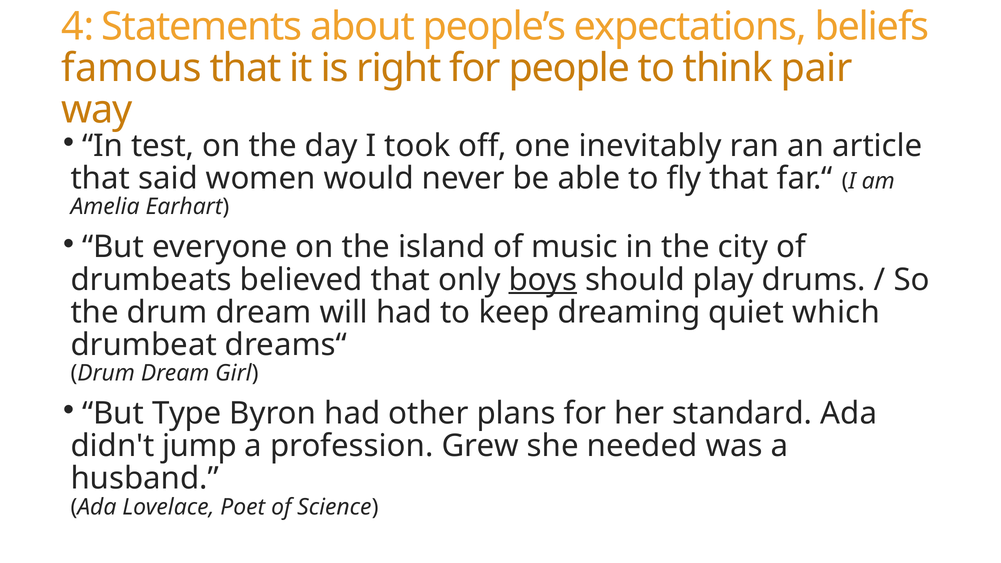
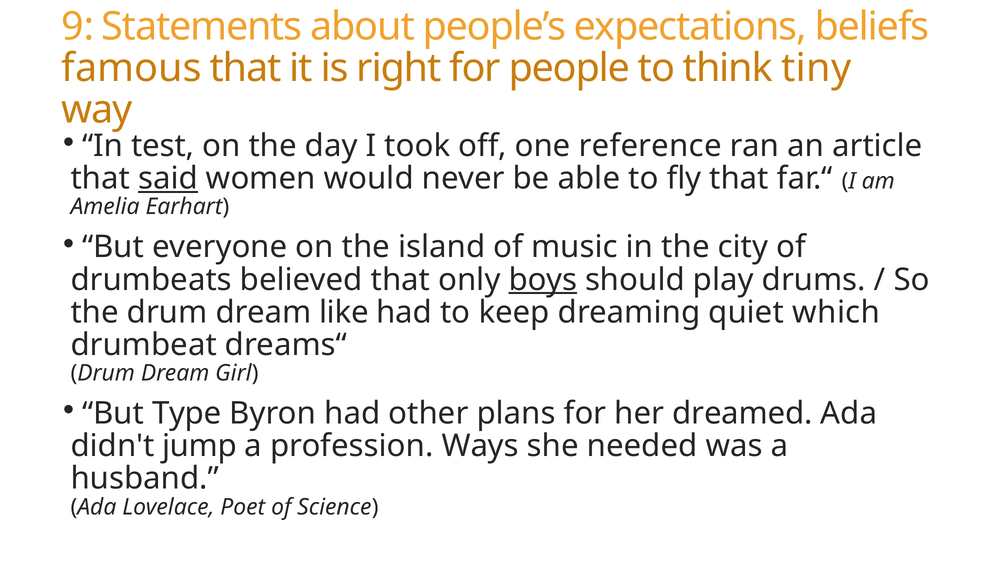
4: 4 -> 9 (78, 27)
pair: pair -> tiny (816, 68)
inevitably: inevitably -> reference (650, 146)
said underline: none -> present (168, 178)
will: will -> like (344, 312)
standard: standard -> dreamed (742, 413)
Grew: Grew -> Ways (480, 446)
